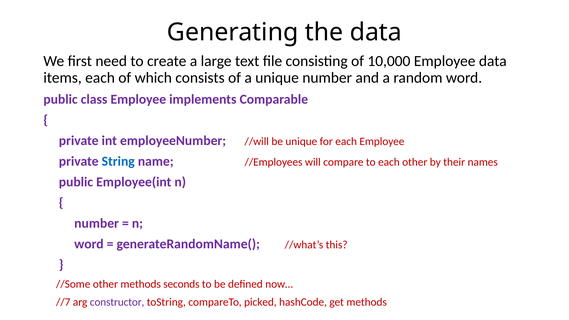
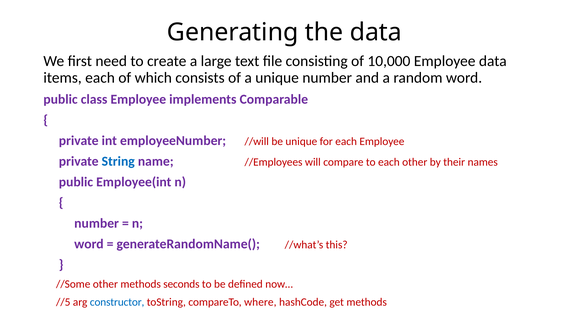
//7: //7 -> //5 (63, 302)
constructor colour: purple -> blue (117, 302)
picked: picked -> where (260, 302)
